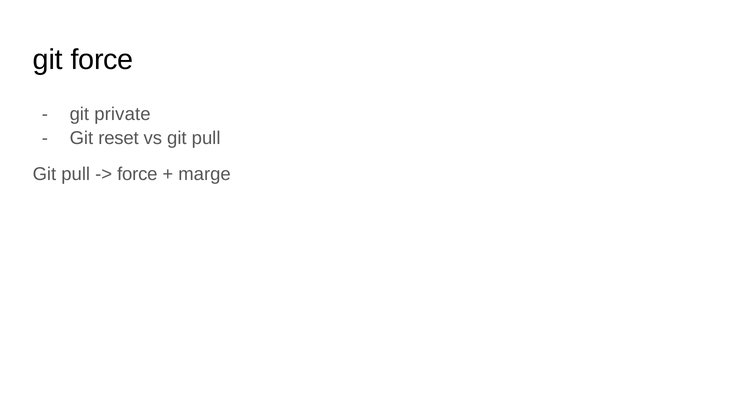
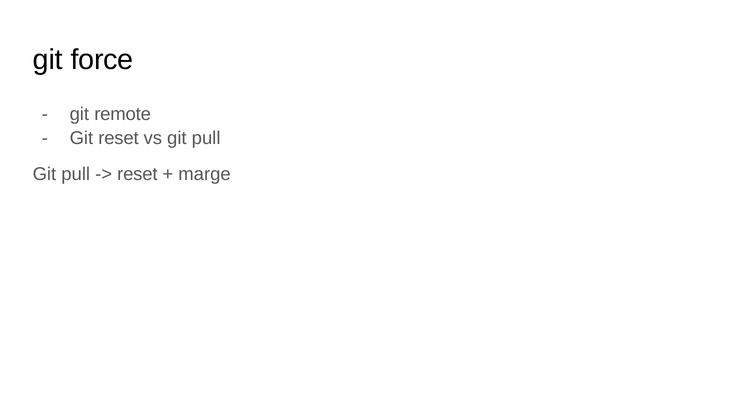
private: private -> remote (123, 114)
force: force -> reset (137, 174)
